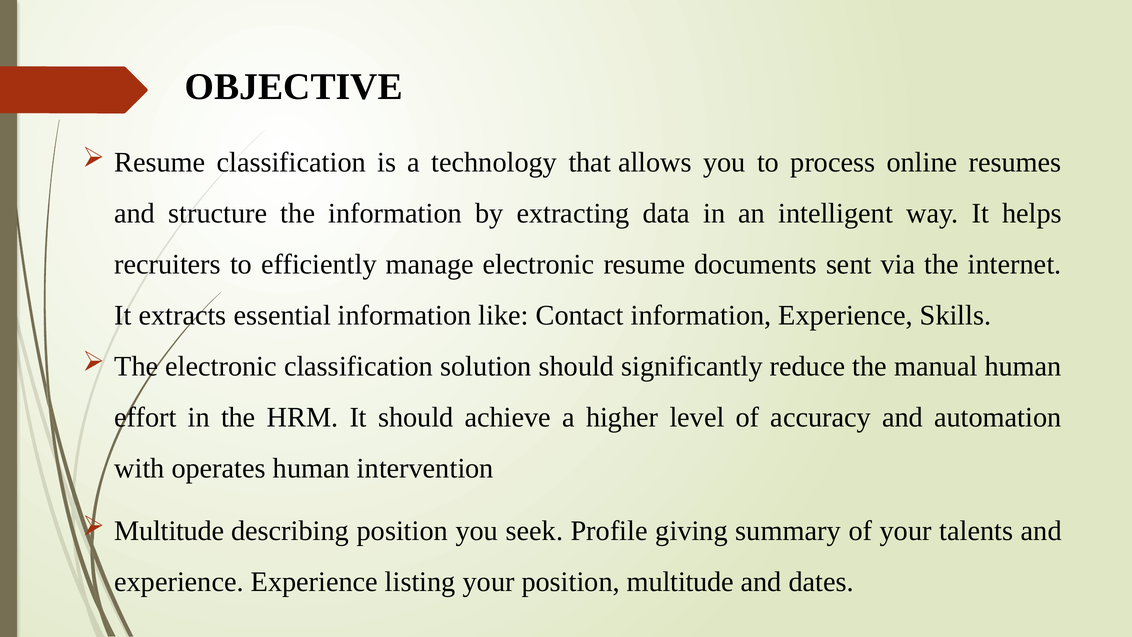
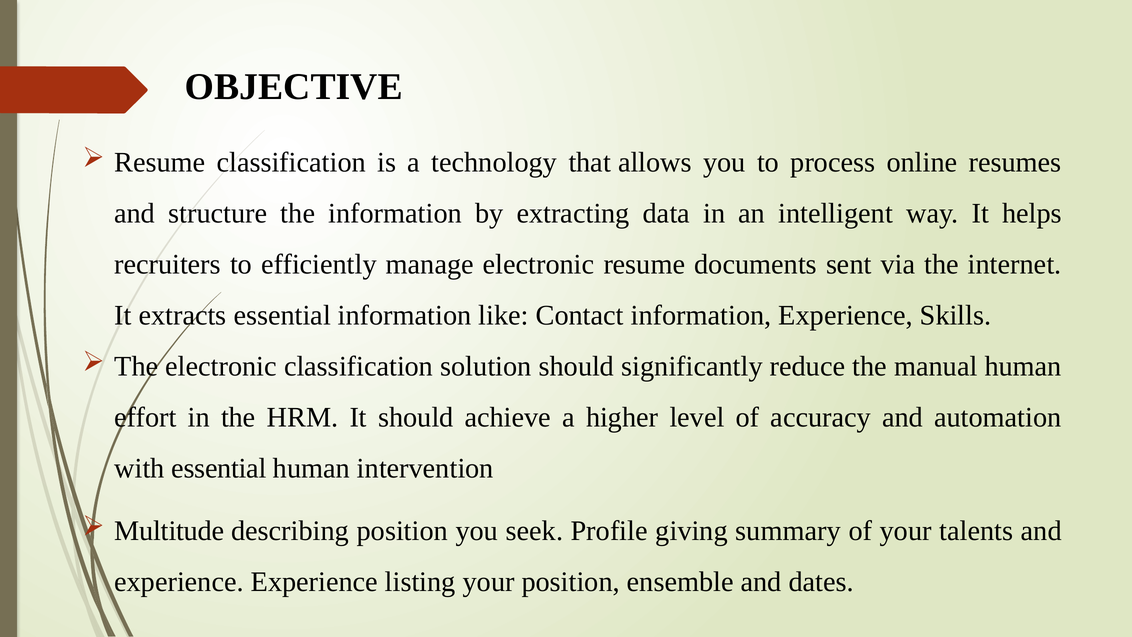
with operates: operates -> essential (219, 468)
position multitude: multitude -> ensemble (680, 582)
